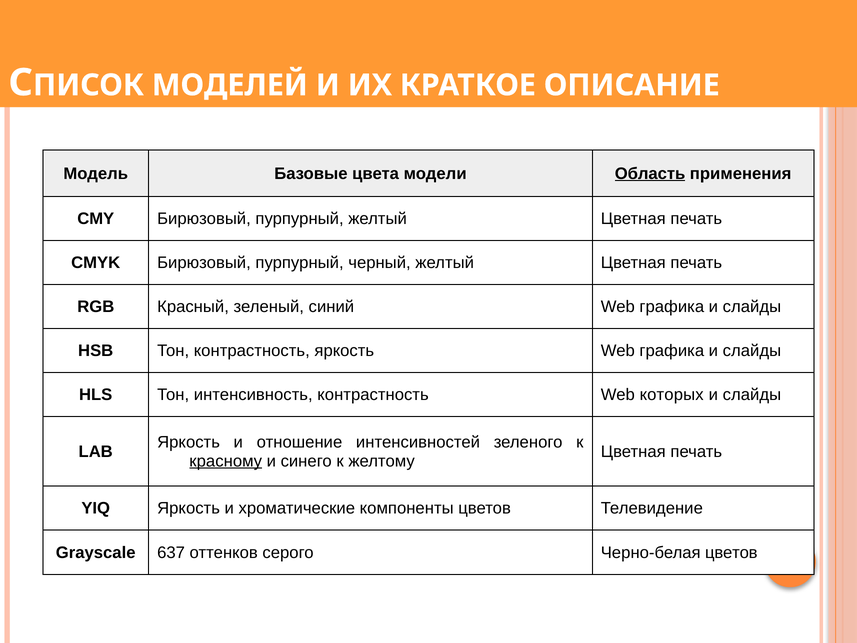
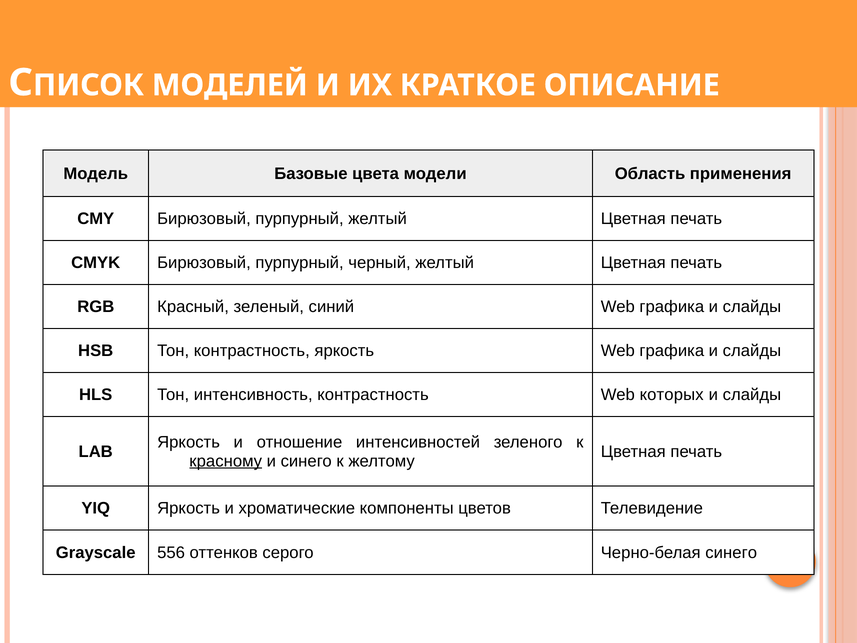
Область underline: present -> none (650, 173)
637: 637 -> 556 (171, 552)
Черно-белая цветов: цветов -> синего (731, 552)
